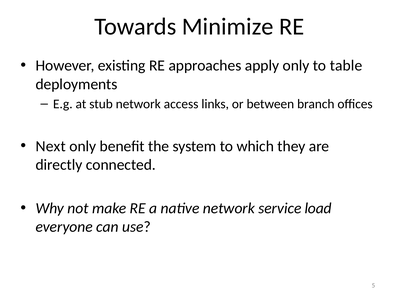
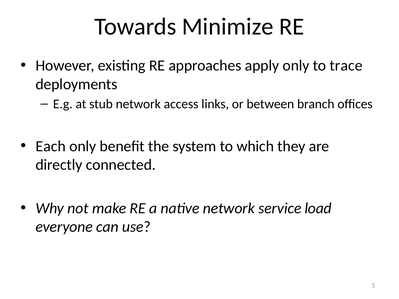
table: table -> trace (346, 66)
Next: Next -> Each (51, 146)
